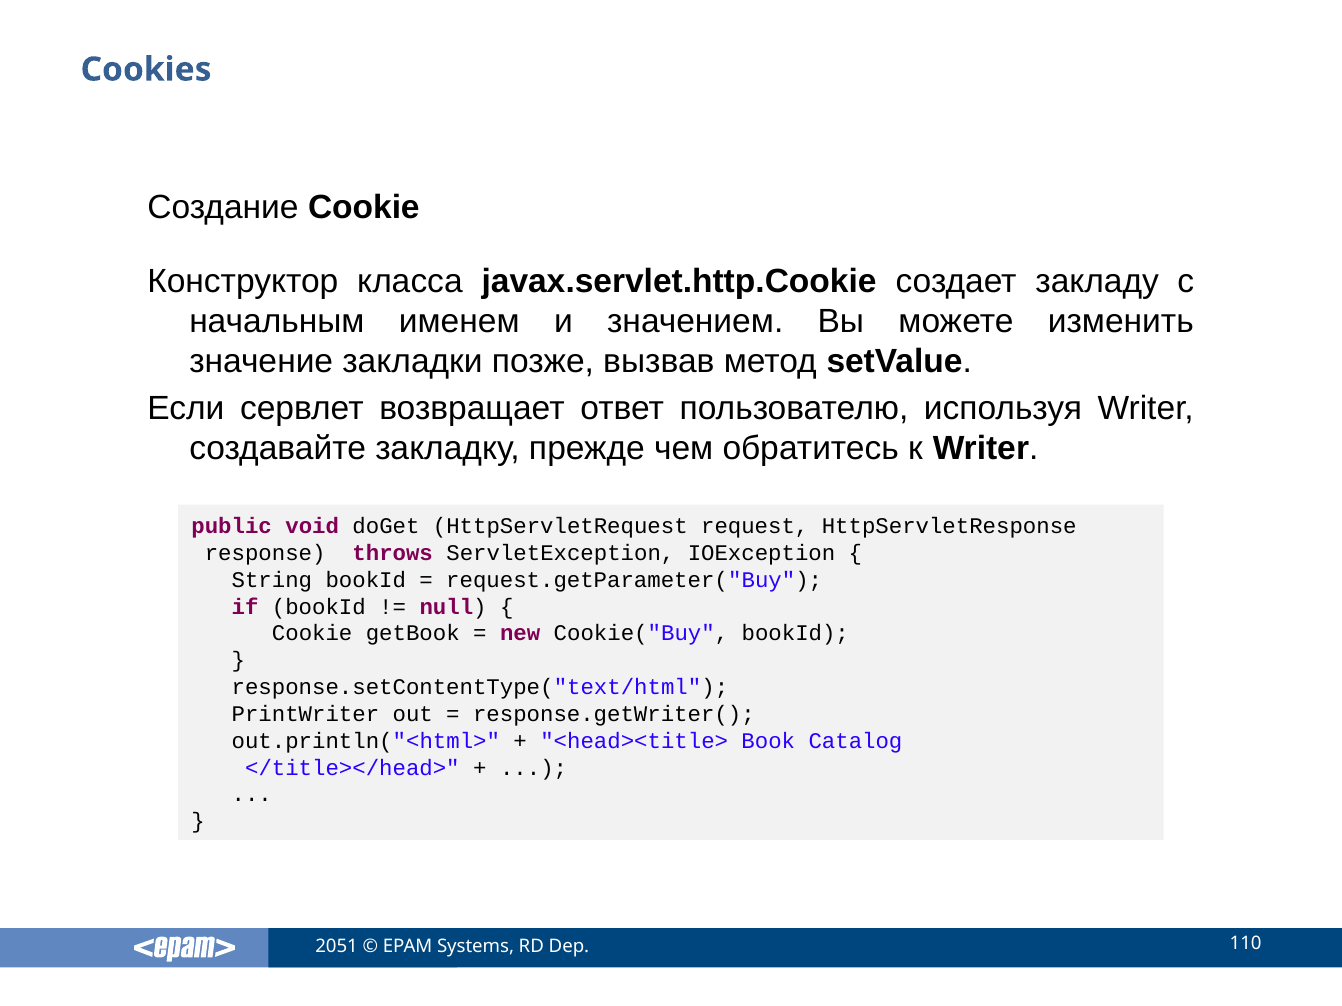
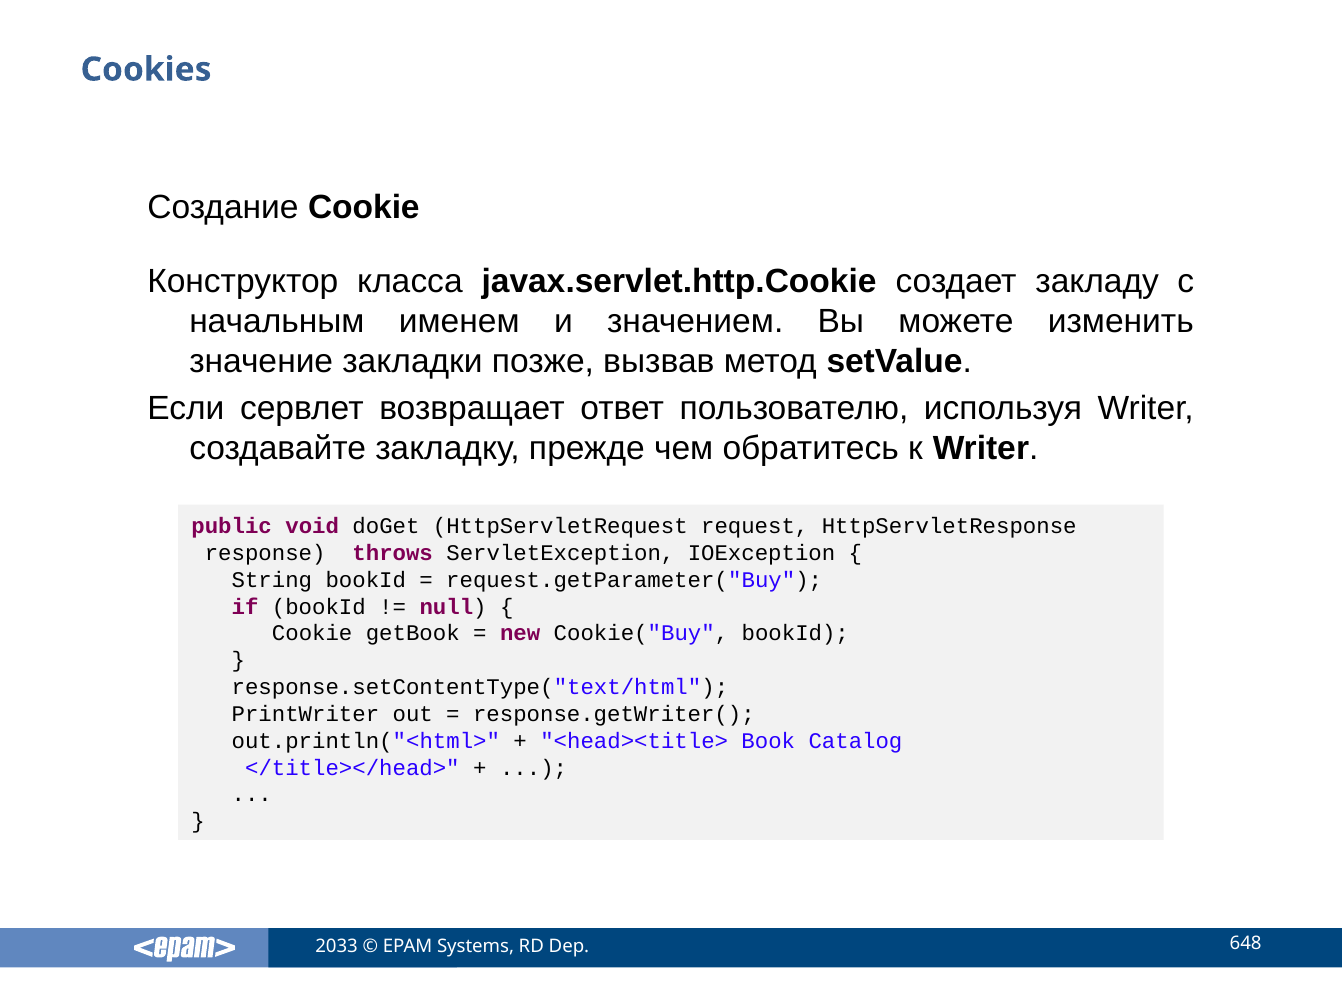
2051: 2051 -> 2033 (337, 946)
110: 110 -> 648 (1246, 944)
